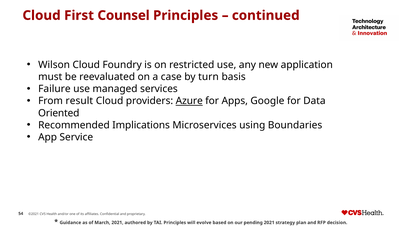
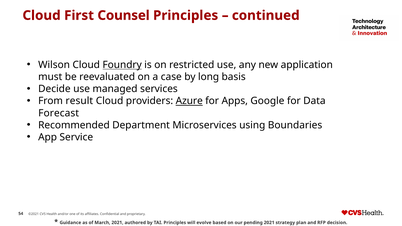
Foundry underline: none -> present (122, 65)
turn: turn -> long (209, 77)
Failure: Failure -> Decide (54, 89)
Oriented: Oriented -> Forecast (59, 113)
Implications: Implications -> Department (141, 125)
